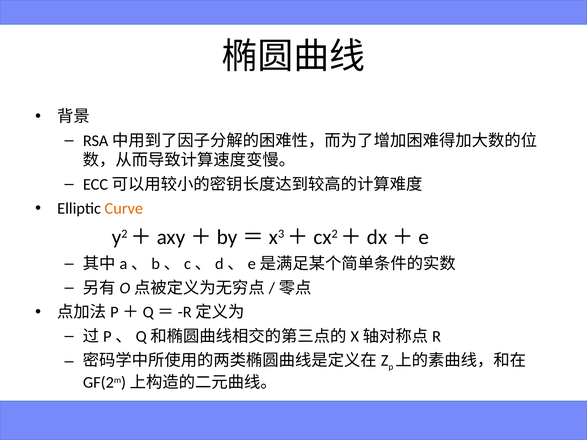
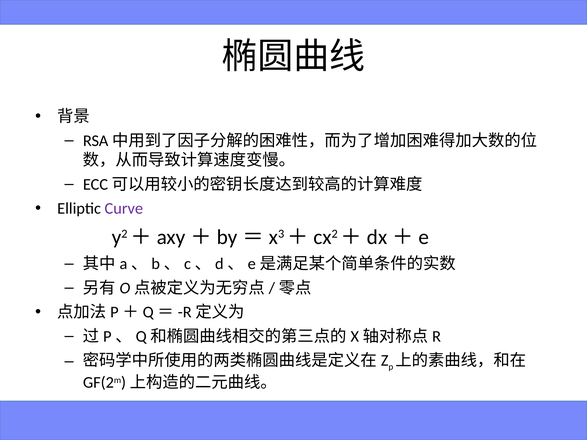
Curve colour: orange -> purple (124, 209)
